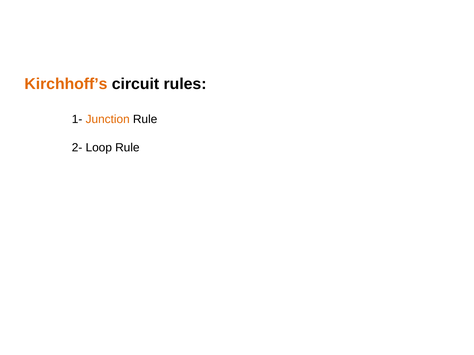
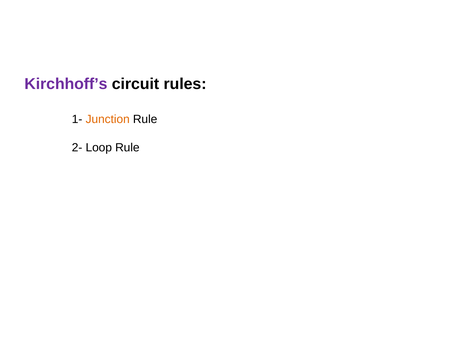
Kirchhoff’s colour: orange -> purple (66, 84)
